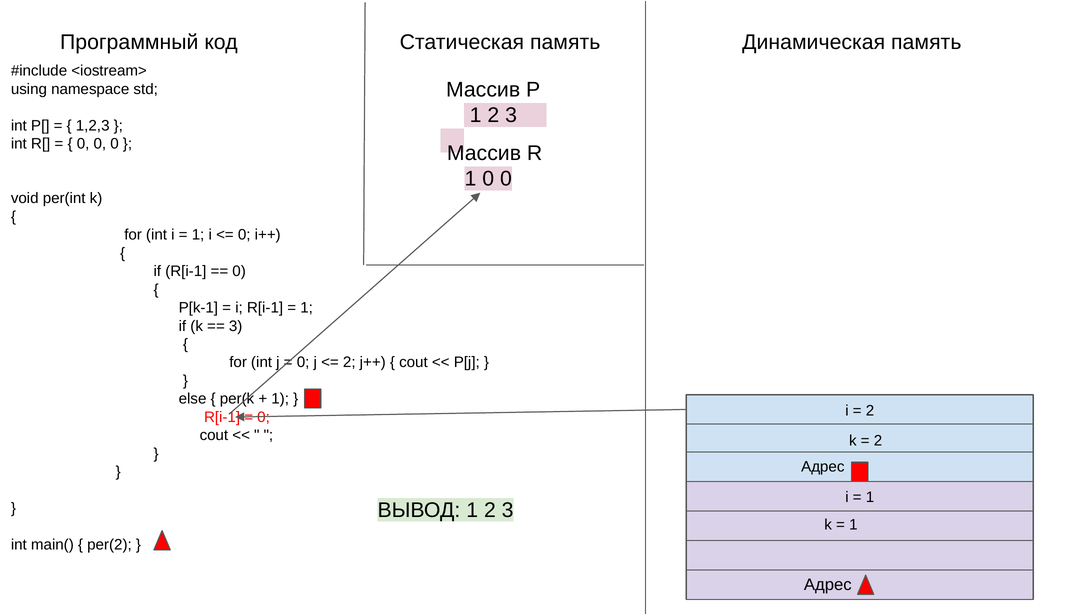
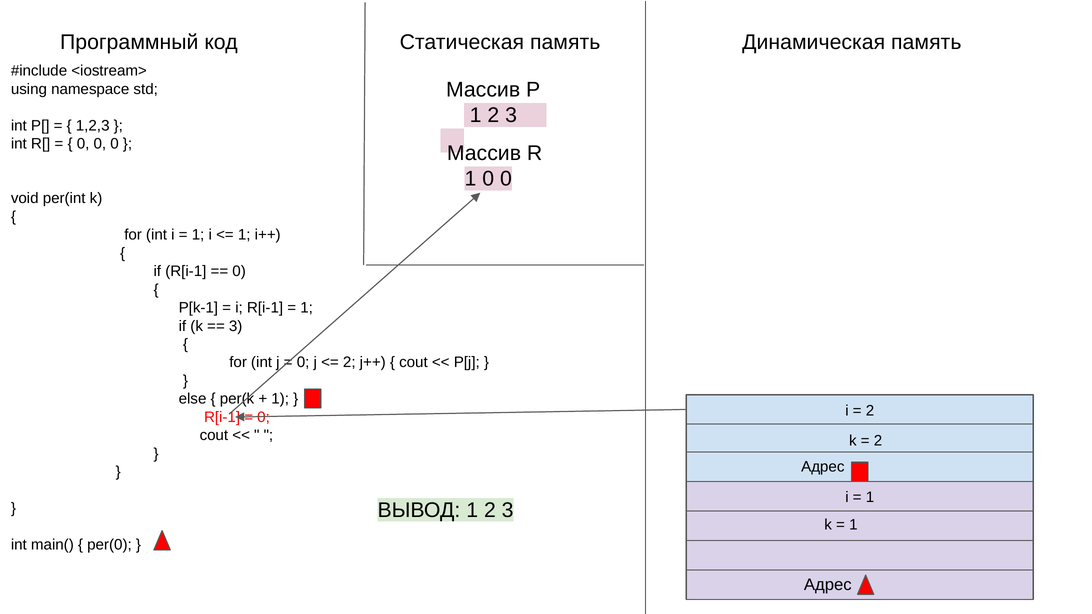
0: 0 -> 1 (244, 235)
per(2: per(2 -> per(0 (109, 545)
